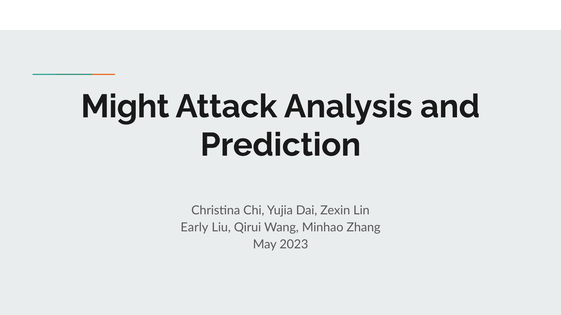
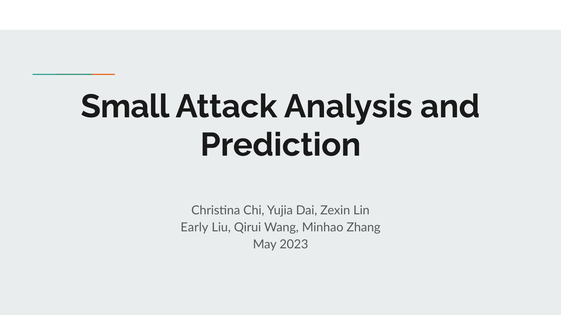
Might: Might -> Small (125, 107)
